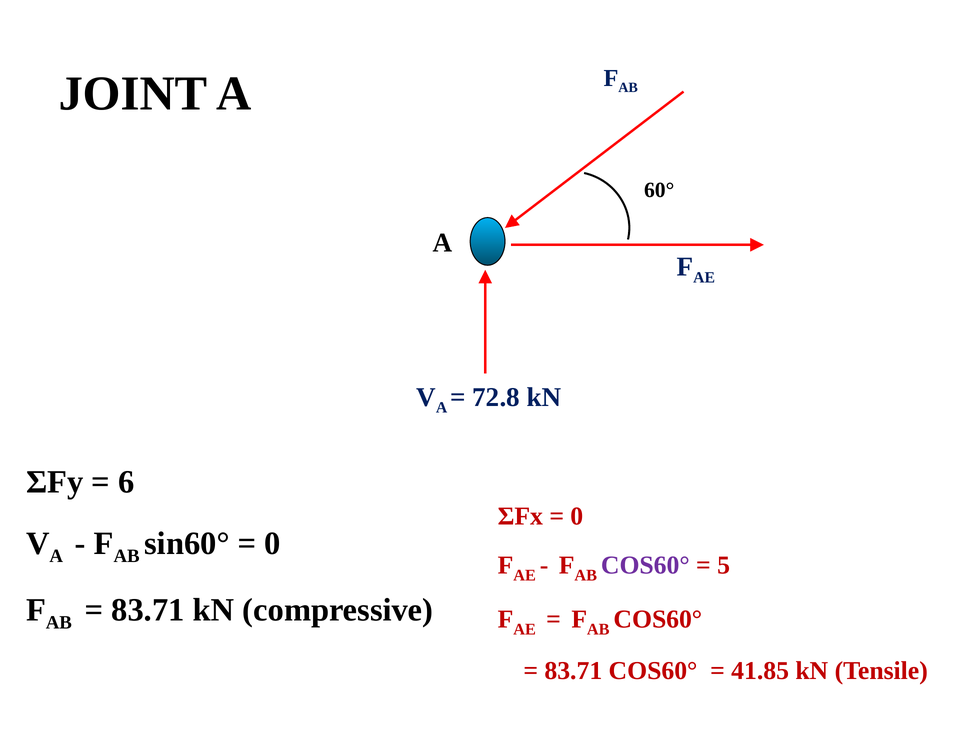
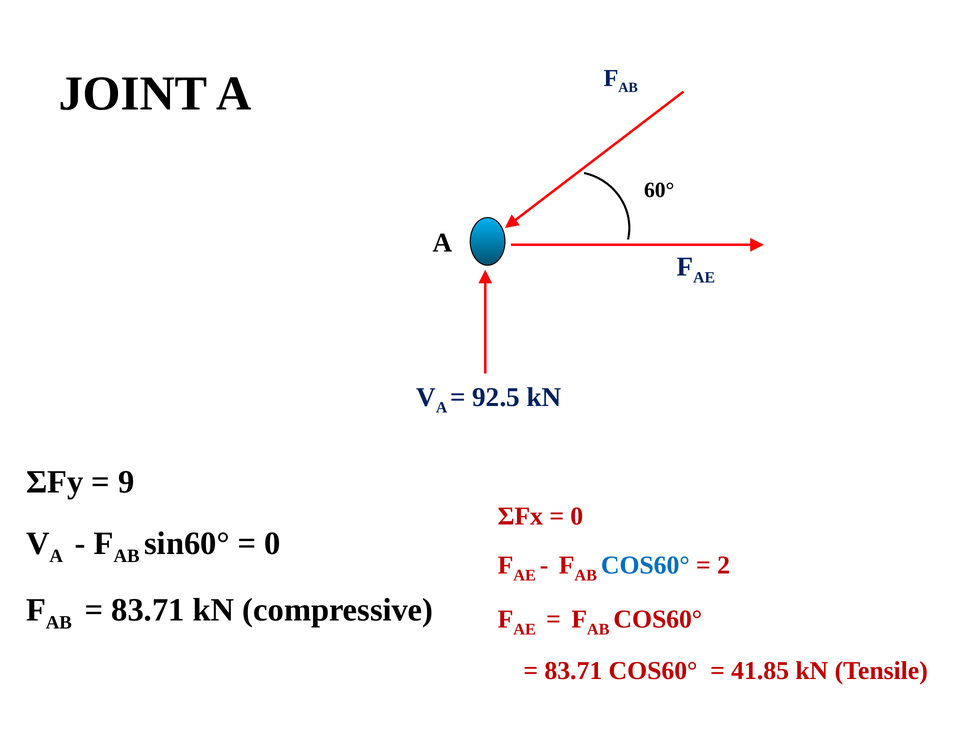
72.8: 72.8 -> 92.5 (496, 397)
6: 6 -> 9 (126, 482)
COS60° colour: purple -> blue (645, 565)
5: 5 -> 2 (724, 565)
